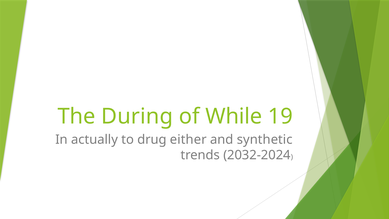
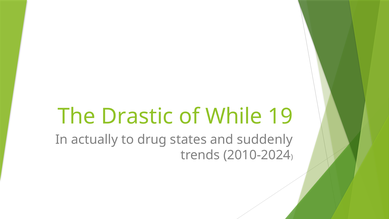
During: During -> Drastic (137, 116)
either: either -> states (188, 139)
synthetic: synthetic -> suddenly (265, 139)
2032-2024: 2032-2024 -> 2010-2024 (257, 155)
